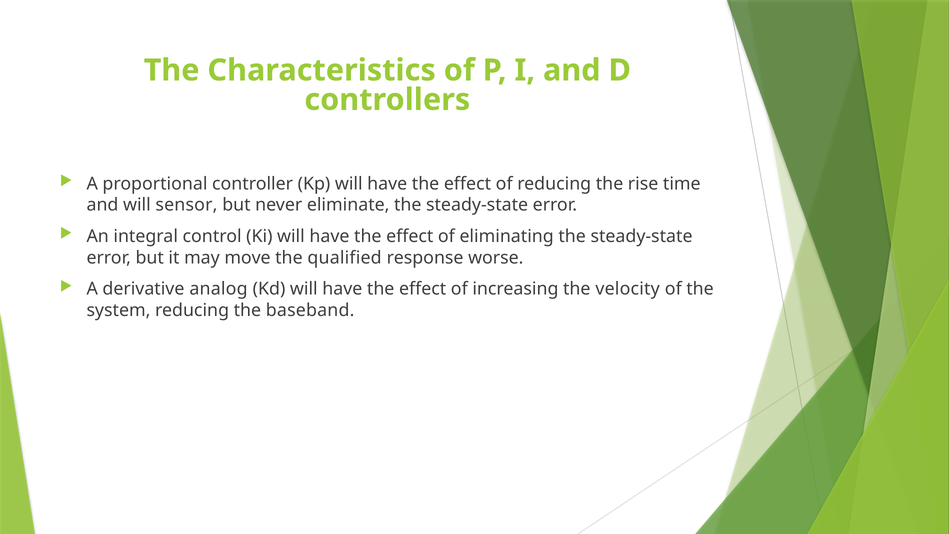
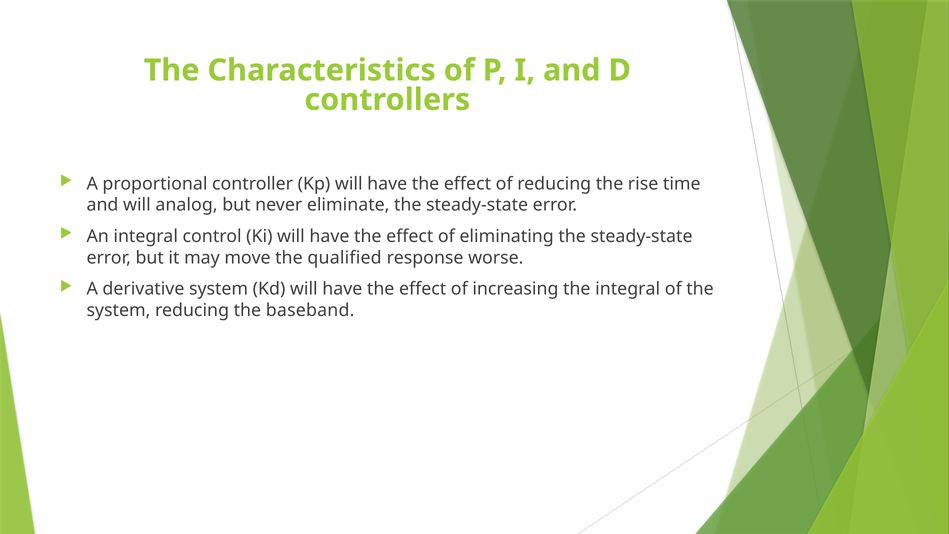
sensor: sensor -> analog (187, 205)
derivative analog: analog -> system (219, 289)
the velocity: velocity -> integral (628, 289)
